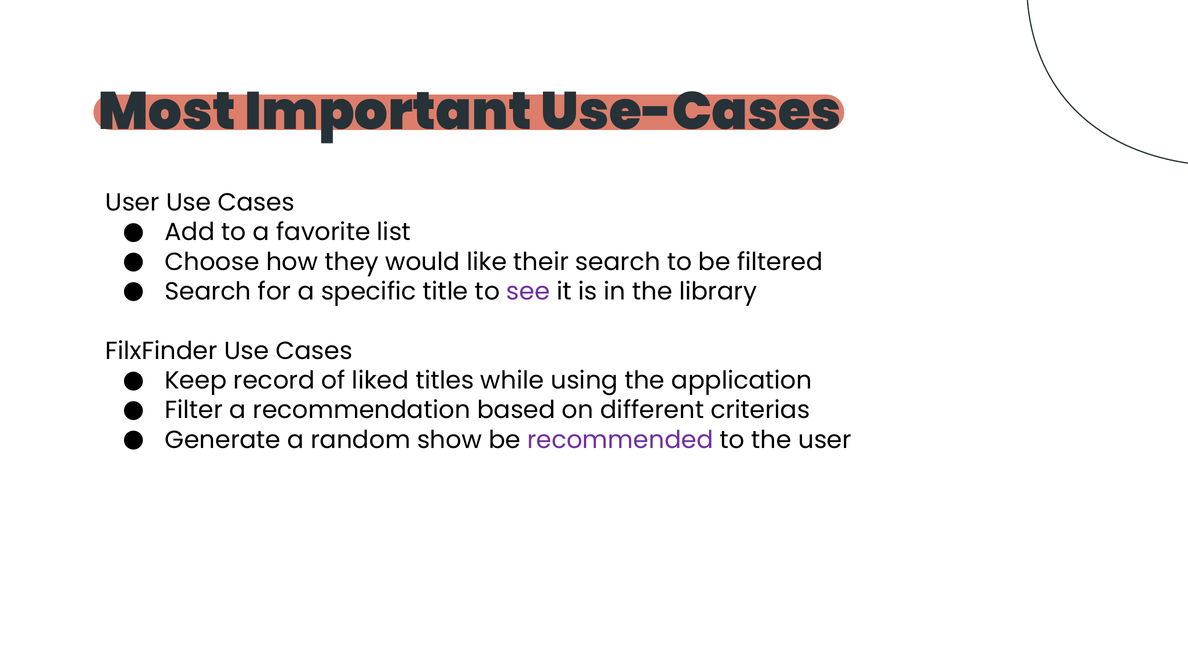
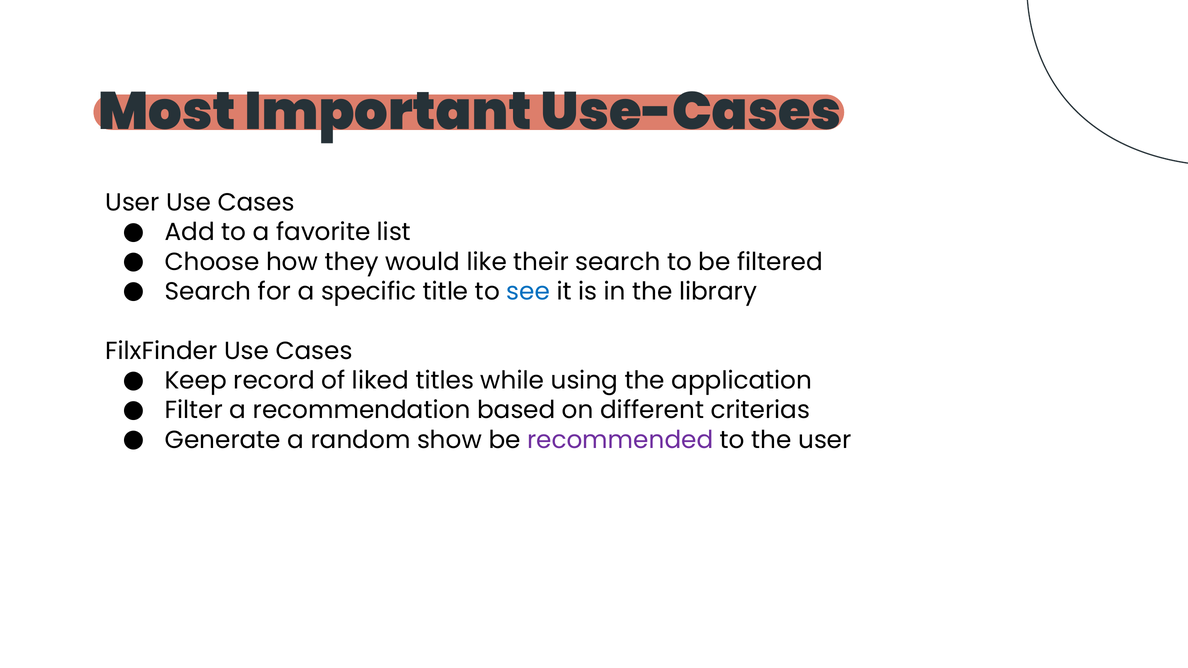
see colour: purple -> blue (528, 292)
